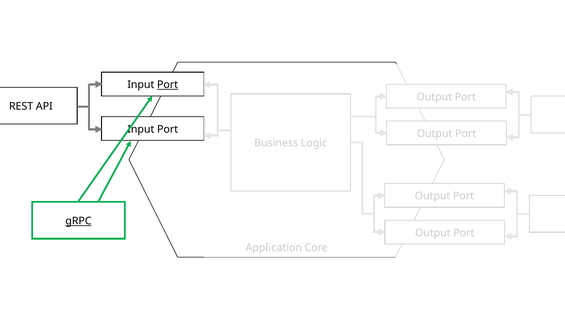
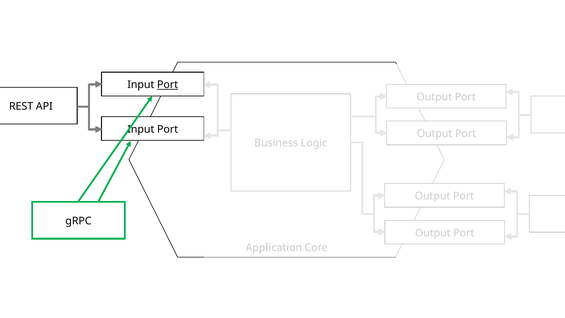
gRPC underline: present -> none (78, 221)
